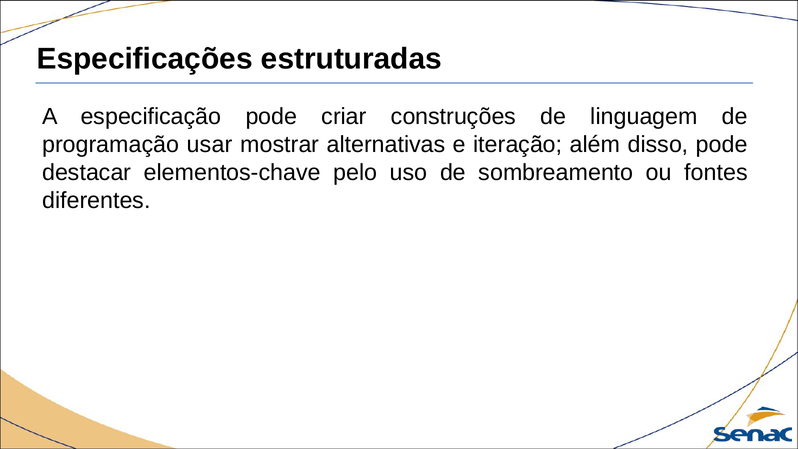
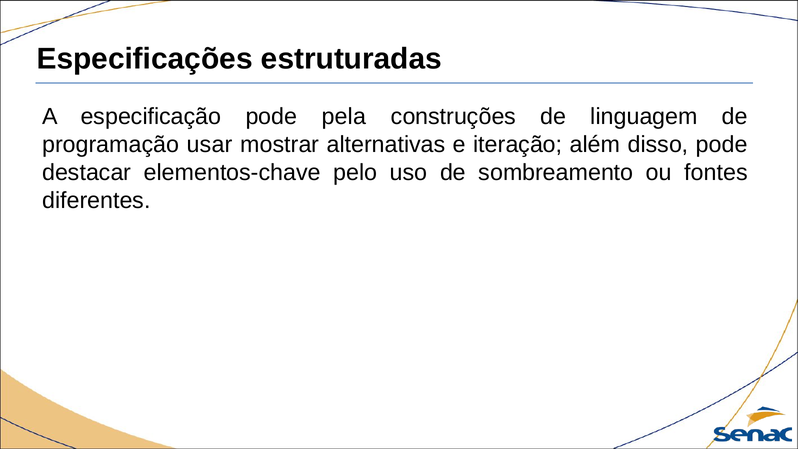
criar: criar -> pela (344, 116)
